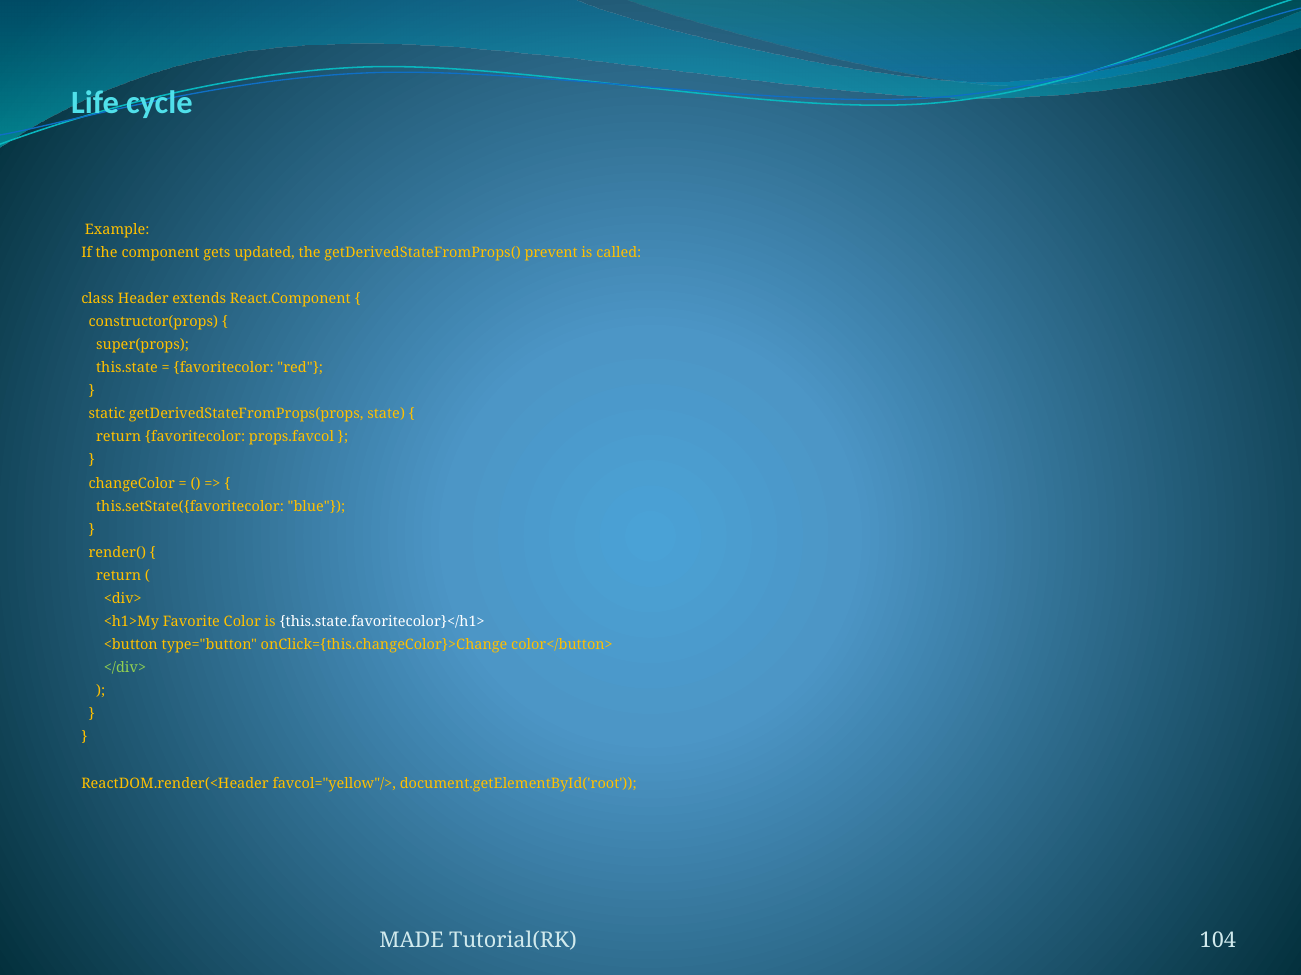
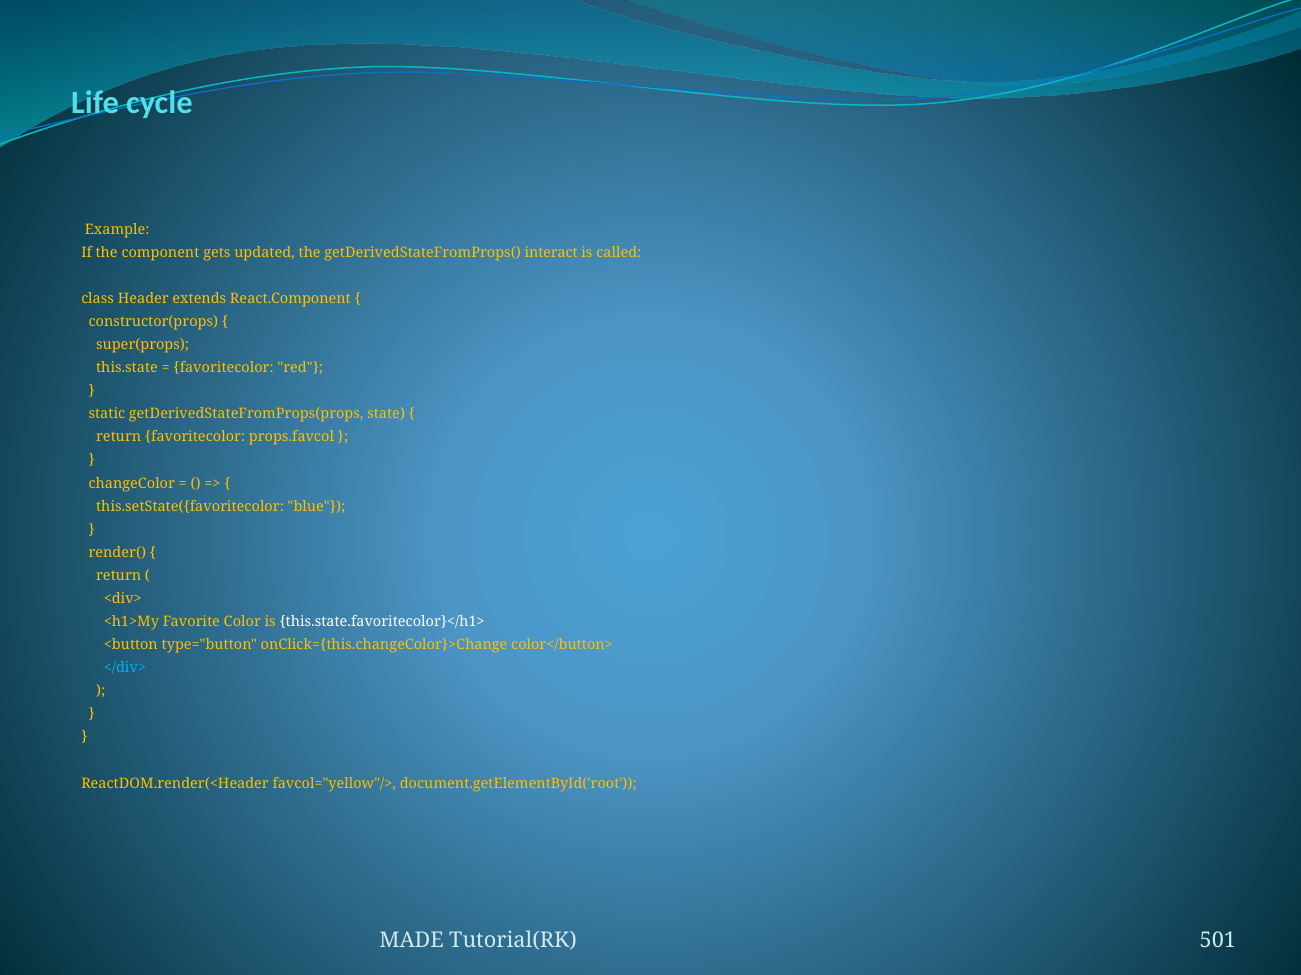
prevent: prevent -> interact (551, 253)
</div> colour: light green -> light blue (125, 668)
104: 104 -> 501 (1218, 941)
